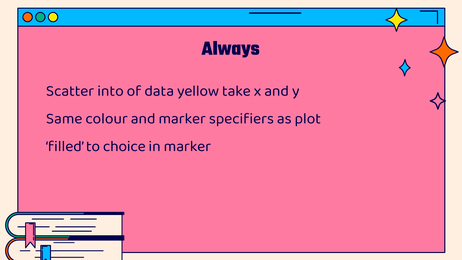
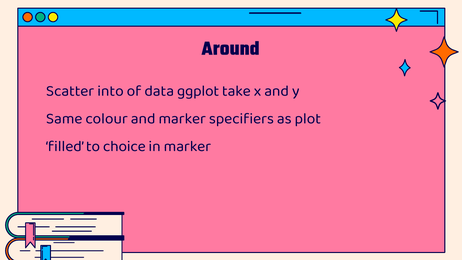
Always: Always -> Around (231, 48)
yellow: yellow -> ggplot (198, 91)
